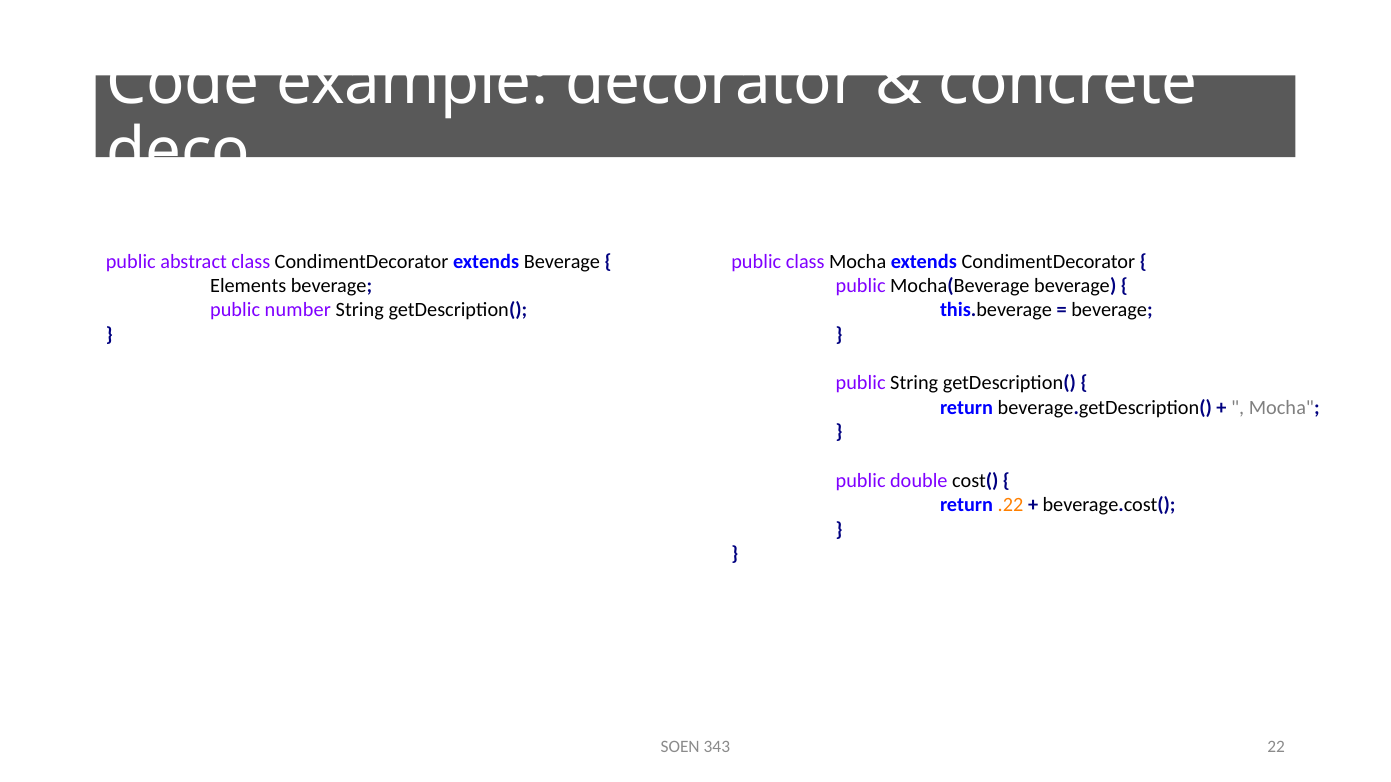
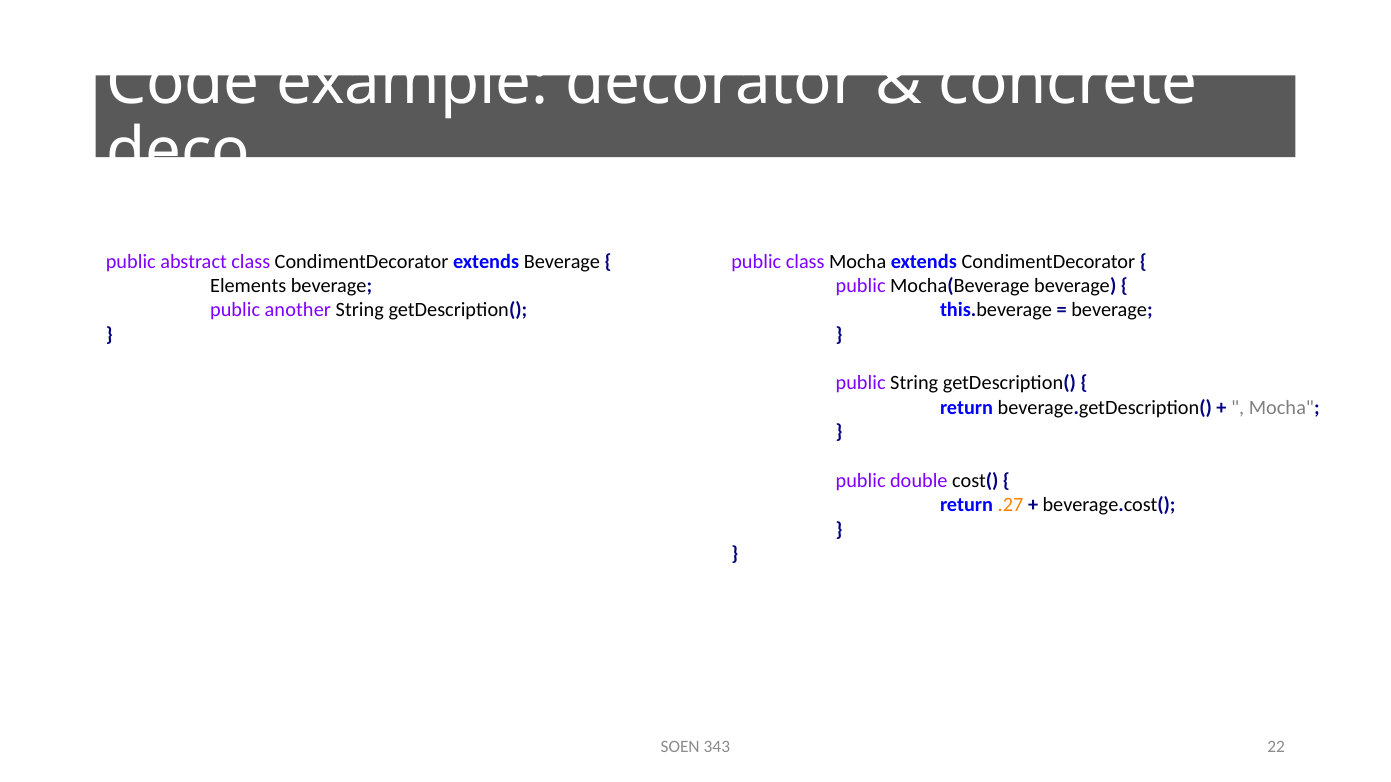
number: number -> another (298, 310)
.22: .22 -> .27 (1011, 505)
